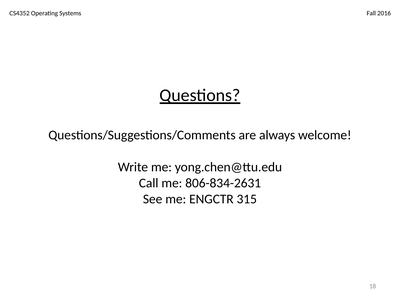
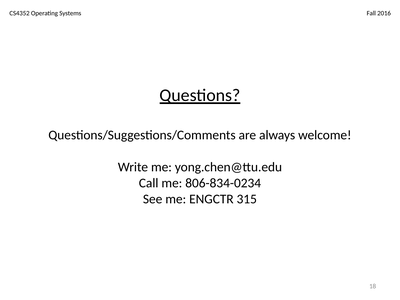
806-834-2631: 806-834-2631 -> 806-834-0234 (223, 183)
